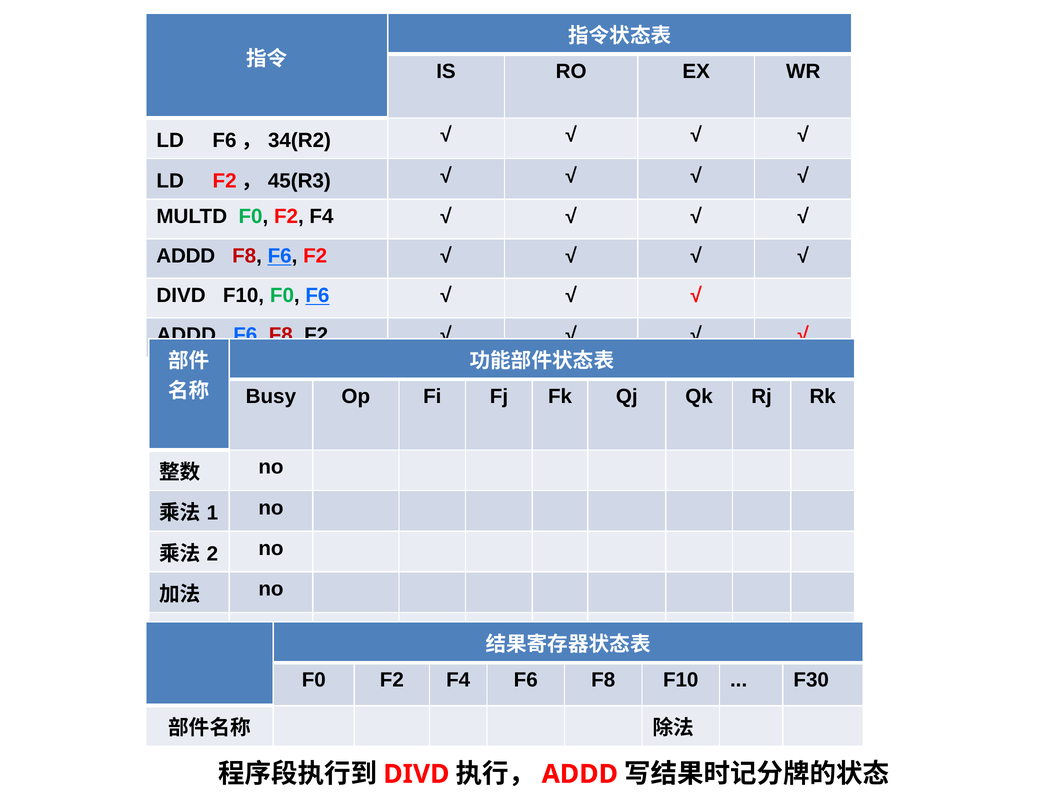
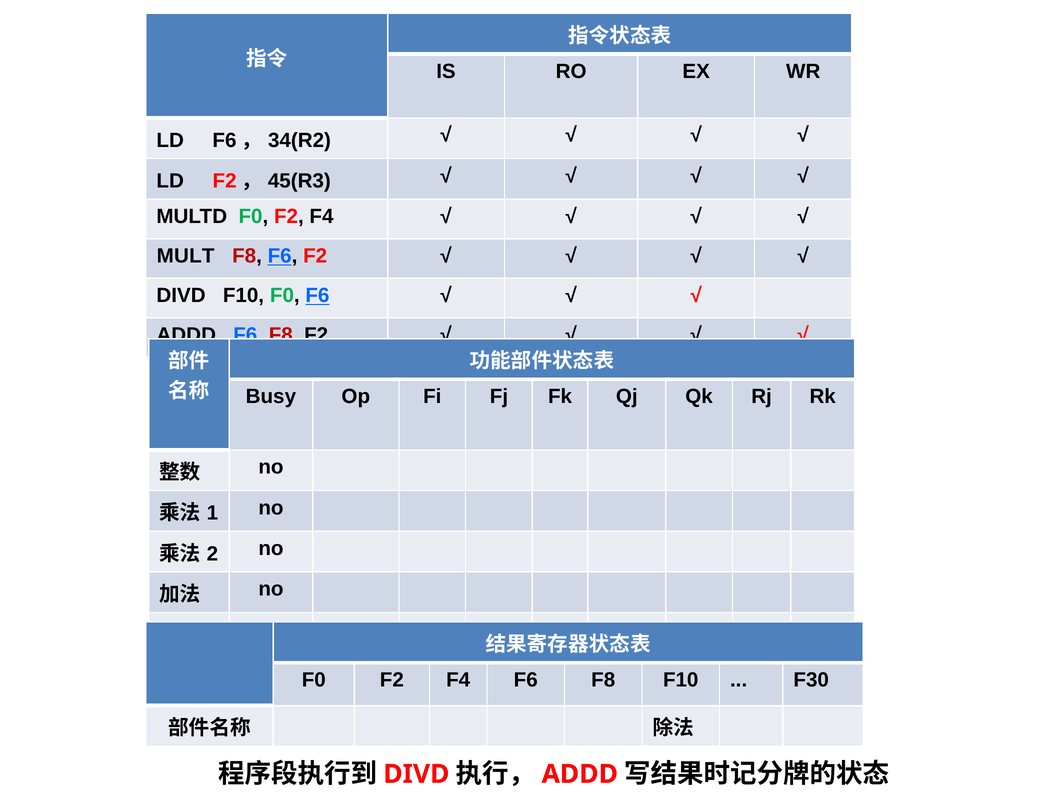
ADDD: ADDD -> MULT (186, 256)
